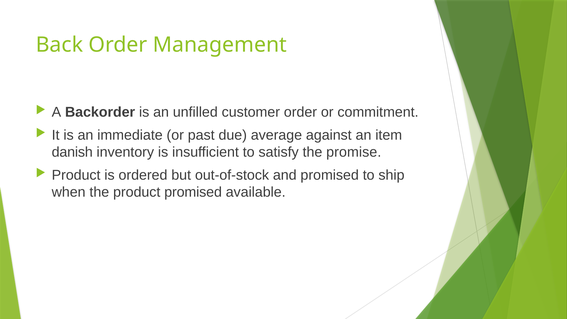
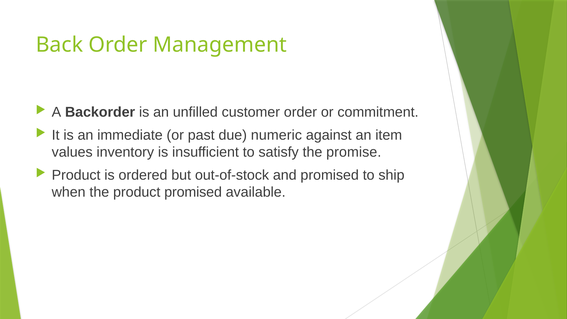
average: average -> numeric (276, 135)
danish: danish -> values (72, 152)
